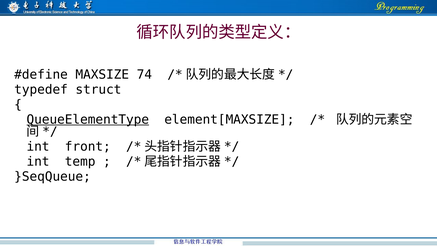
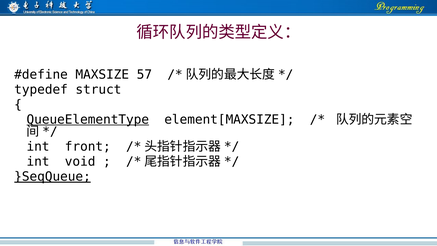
74: 74 -> 57 (144, 74)
temp: temp -> void (80, 162)
}SeqQueue underline: none -> present (53, 177)
